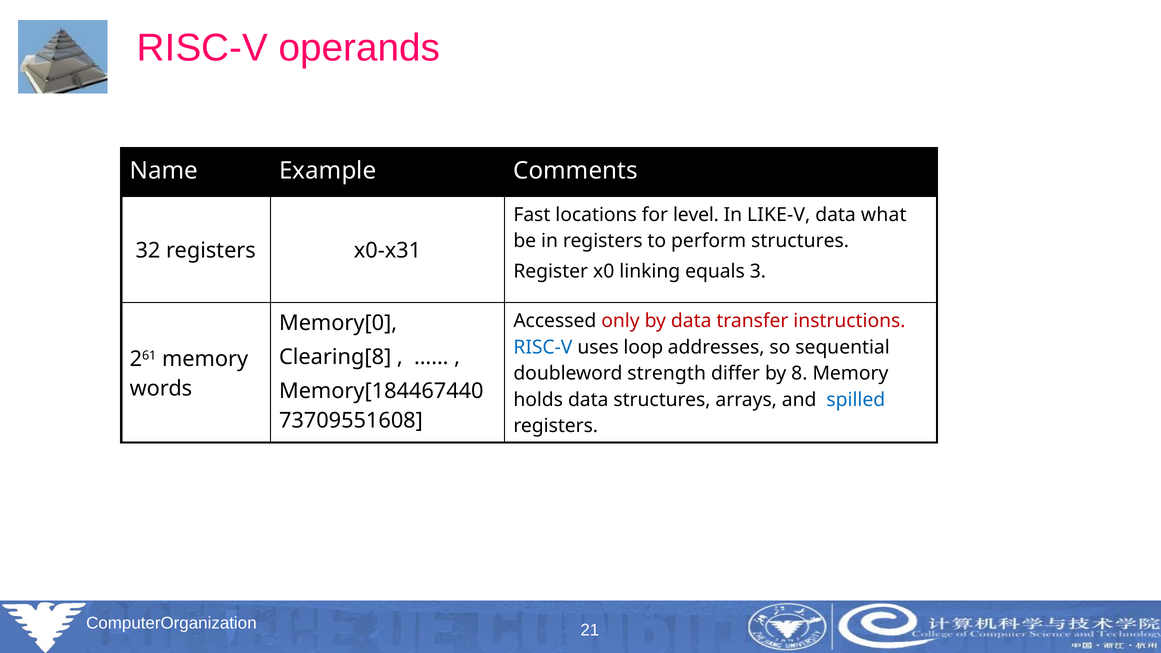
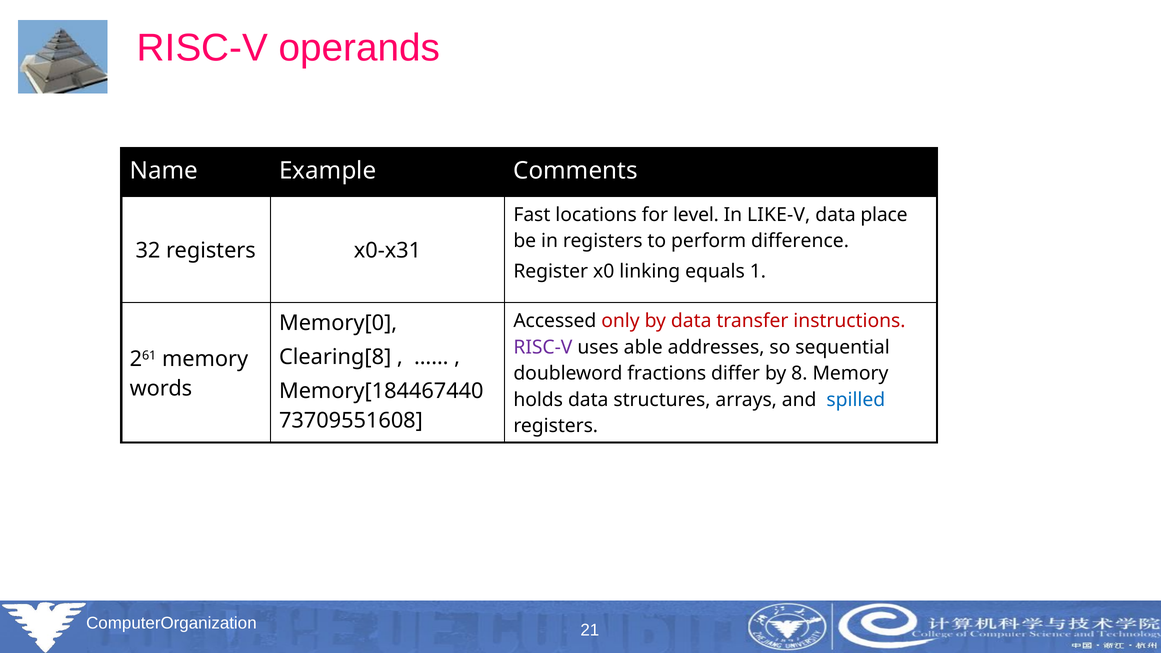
what: what -> place (884, 215)
perform structures: structures -> difference (800, 241)
3: 3 -> 1 (758, 271)
RISC-V colour: blue -> purple (543, 347)
loop: loop -> able (643, 347)
strength: strength -> fractions (667, 374)
